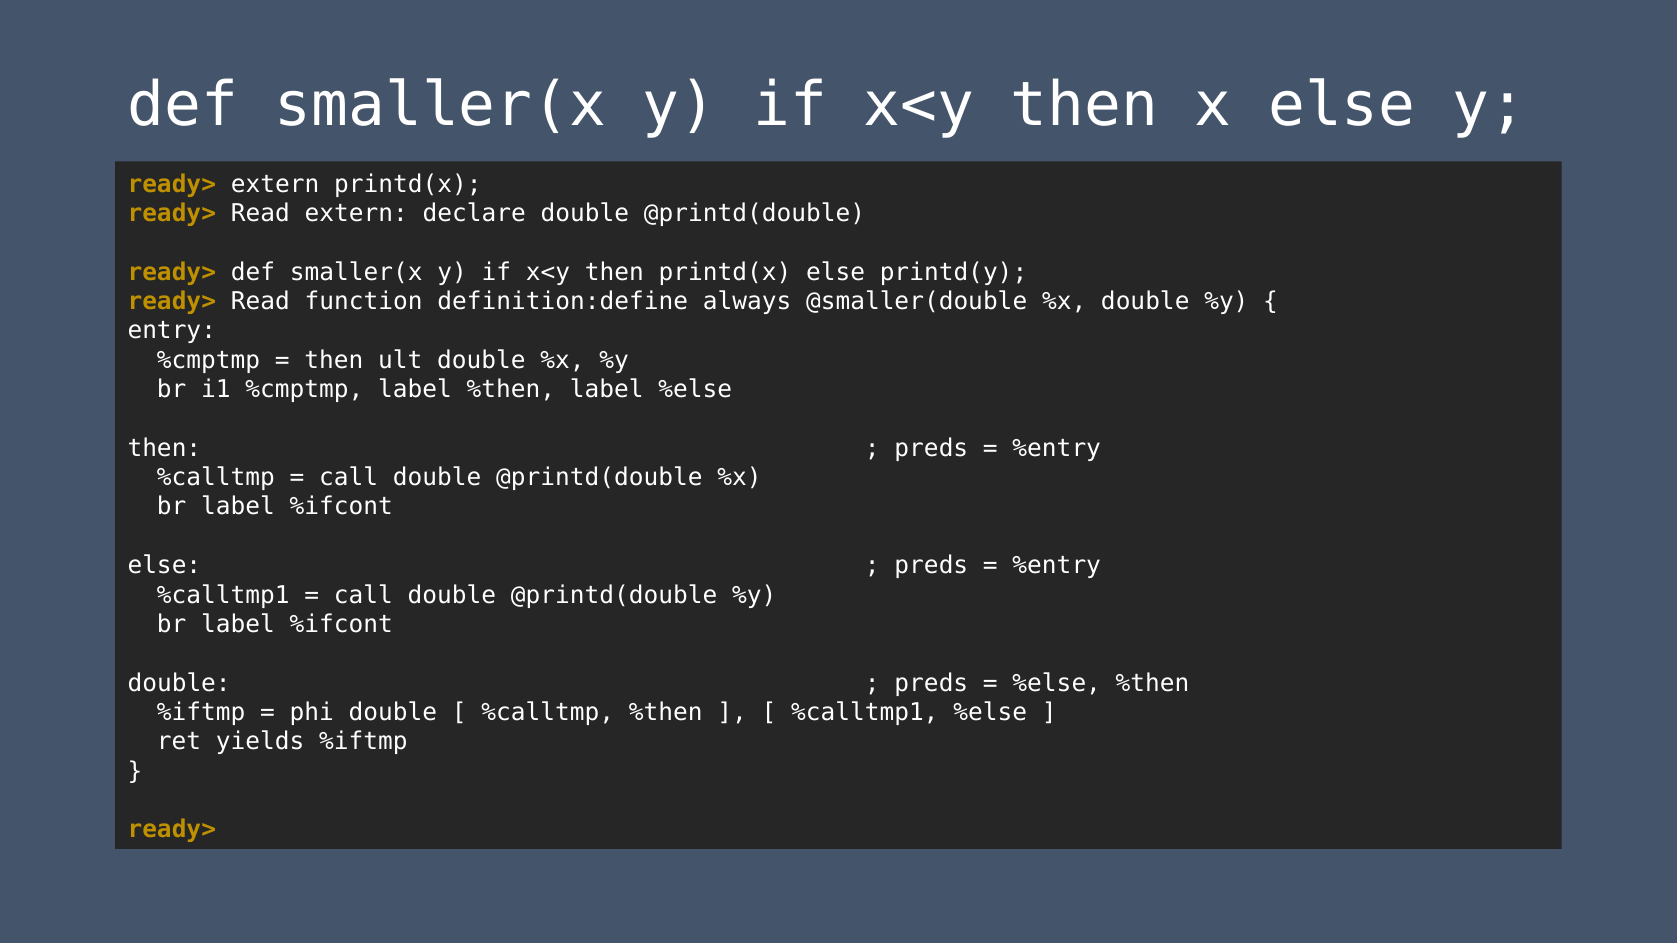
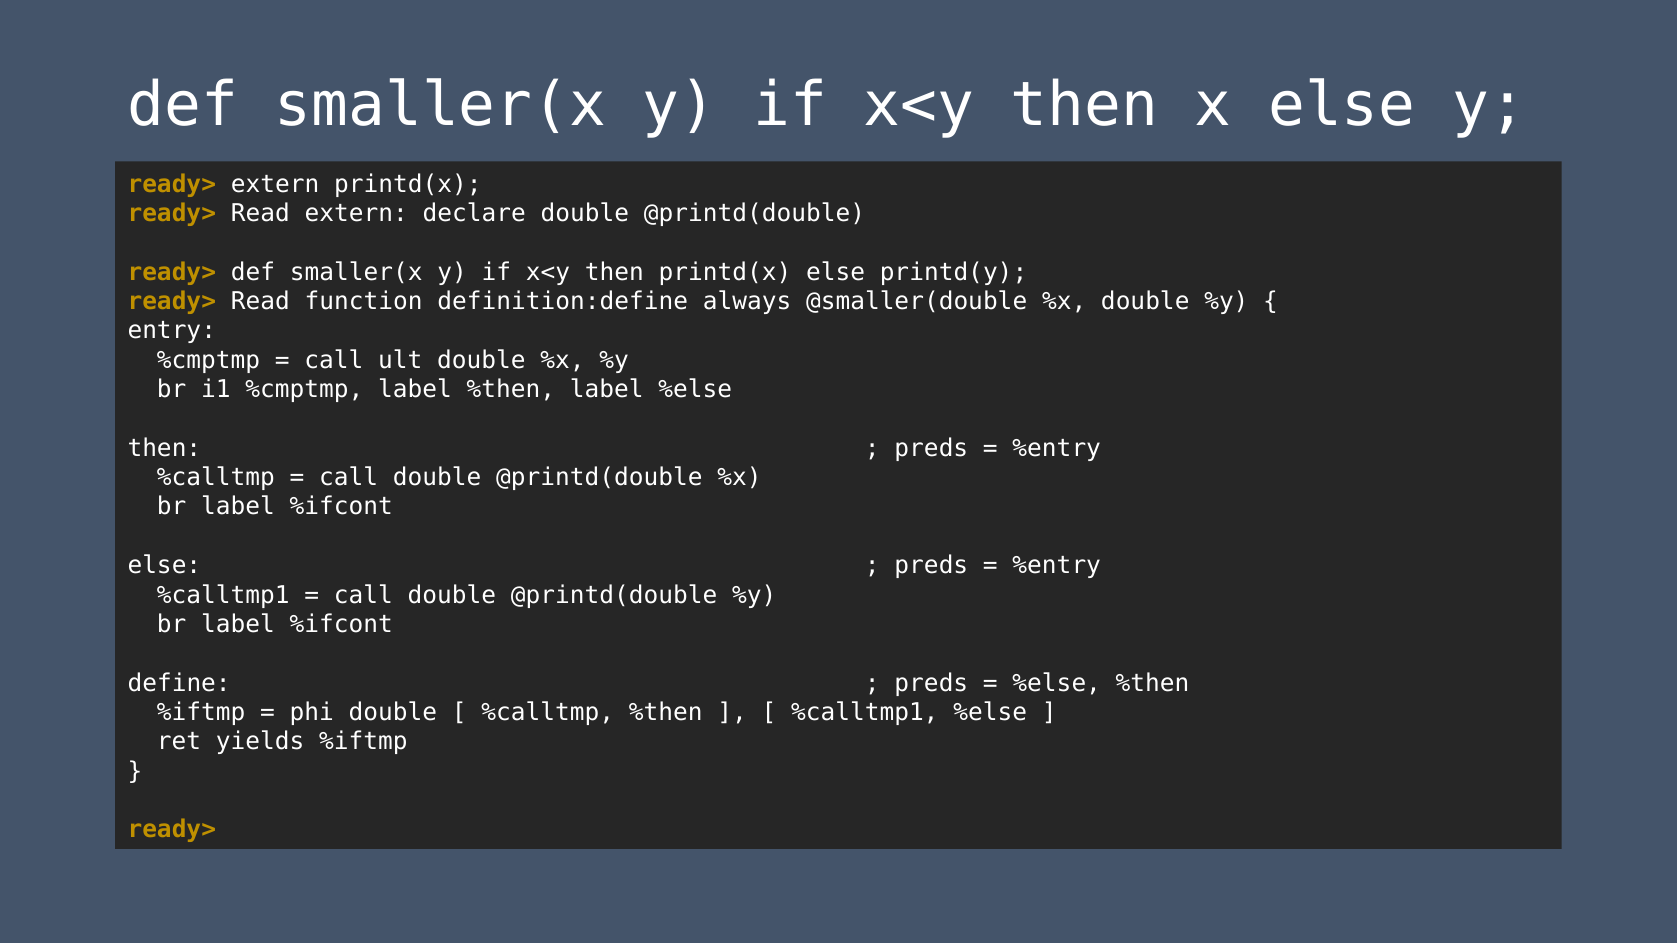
then: then -> call (334, 360)
double: double -> define (179, 683)
